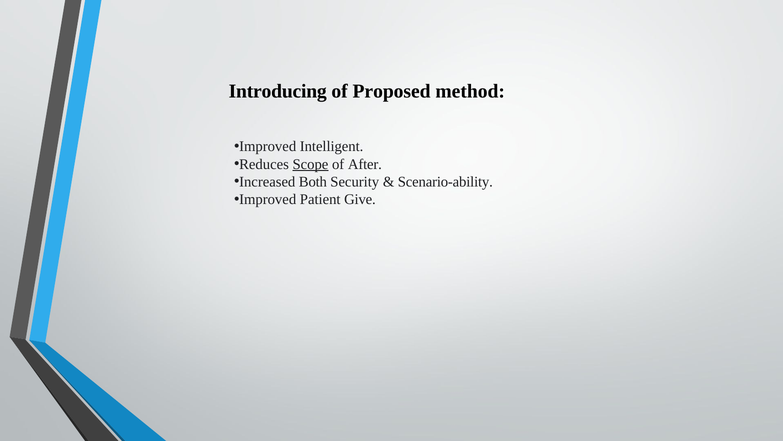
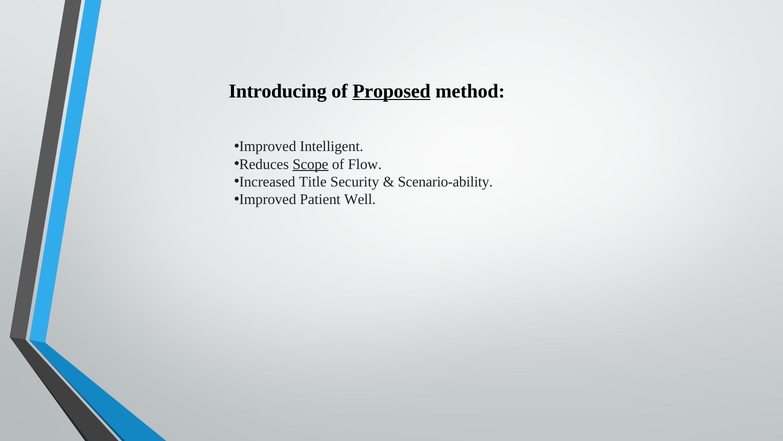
Proposed underline: none -> present (392, 91)
After: After -> Flow (365, 164)
Both: Both -> Title (313, 182)
Give: Give -> Well (360, 199)
